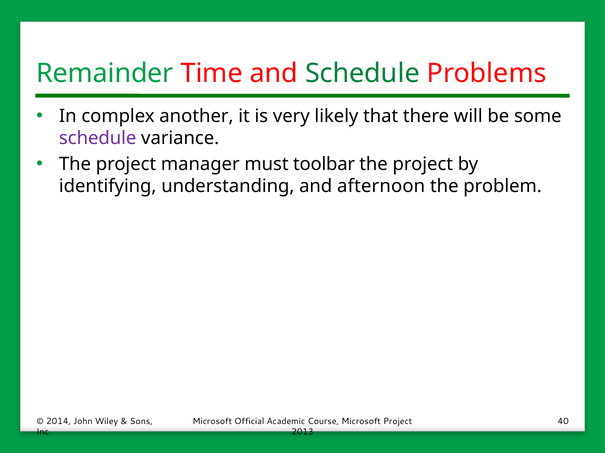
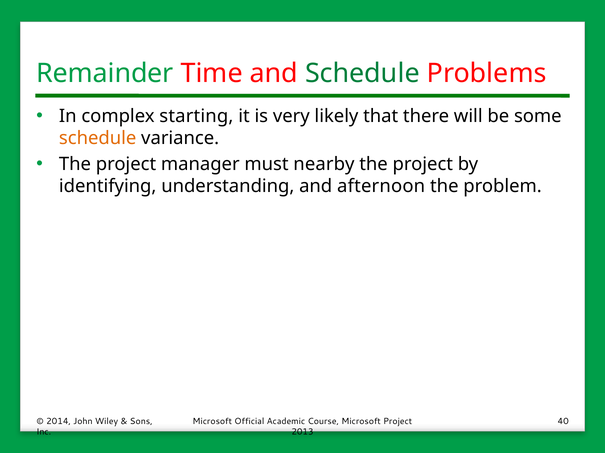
another: another -> starting (196, 116)
schedule colour: purple -> orange (98, 138)
toolbar: toolbar -> nearby (324, 164)
